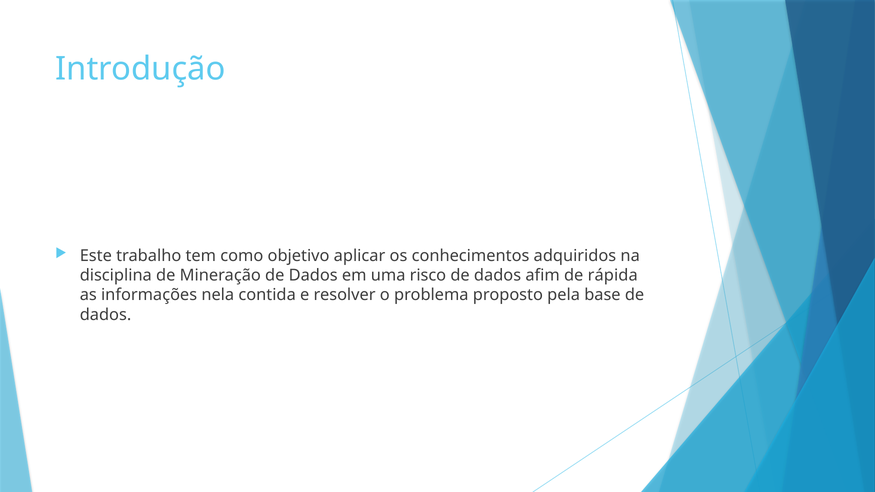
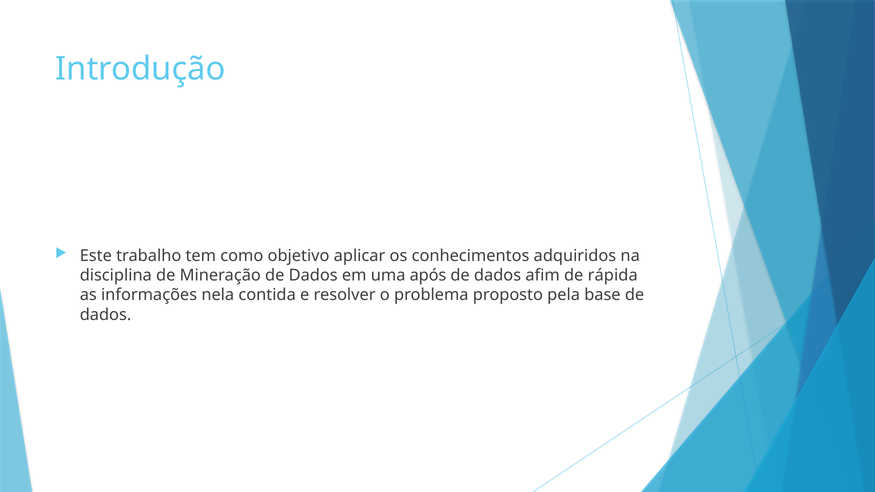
risco: risco -> após (428, 275)
